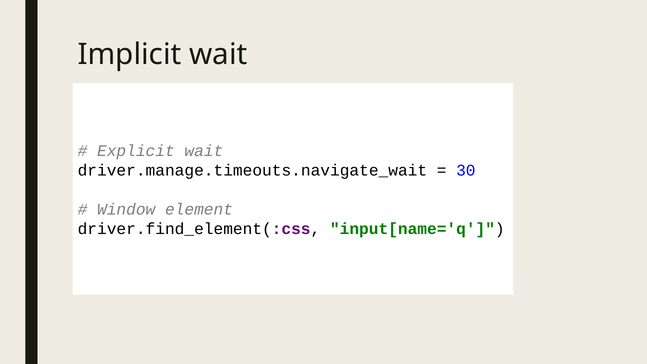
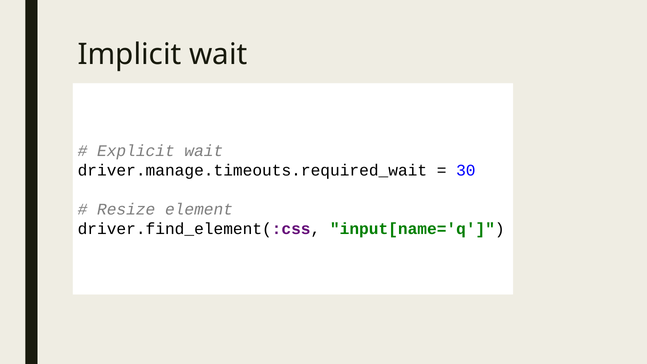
driver.manage.timeouts.navigate_wait: driver.manage.timeouts.navigate_wait -> driver.manage.timeouts.required_wait (252, 170)
Window: Window -> Resize (126, 209)
